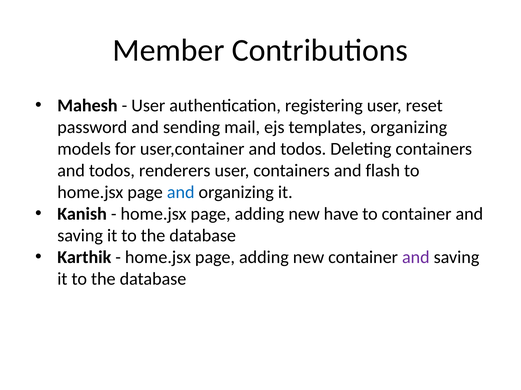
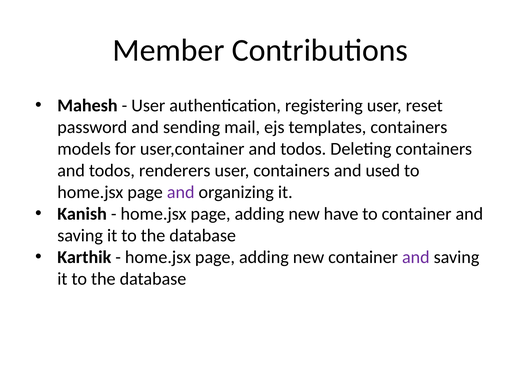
templates organizing: organizing -> containers (409, 128)
flash: flash -> used (383, 171)
and colour: blue -> purple (181, 193)
